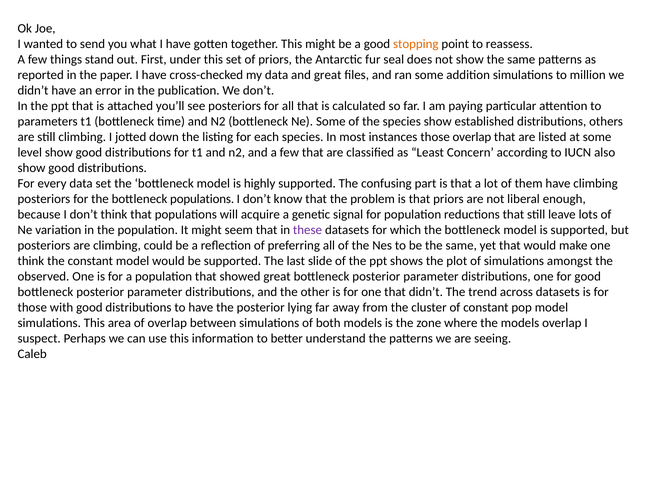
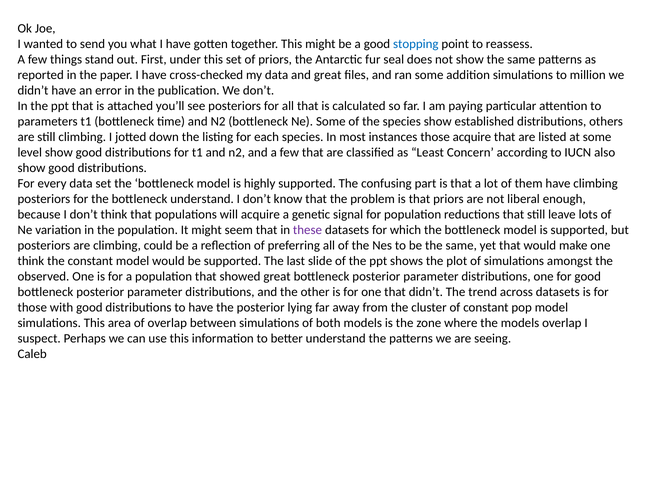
stopping colour: orange -> blue (416, 44)
those overlap: overlap -> acquire (472, 137)
bottleneck populations: populations -> understand (202, 199)
